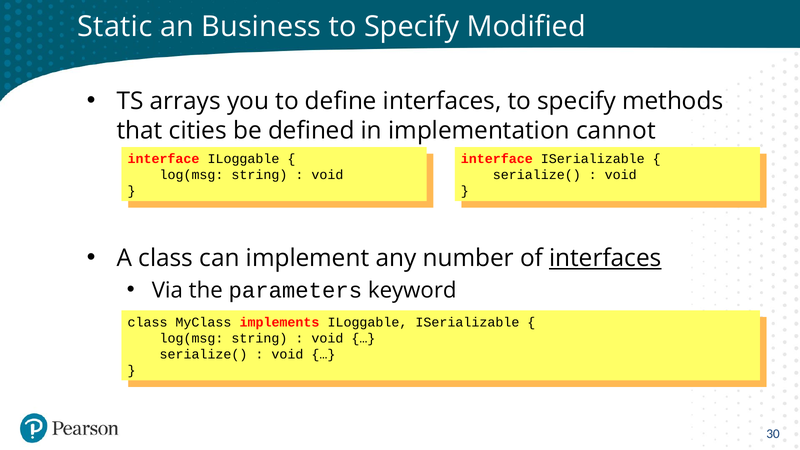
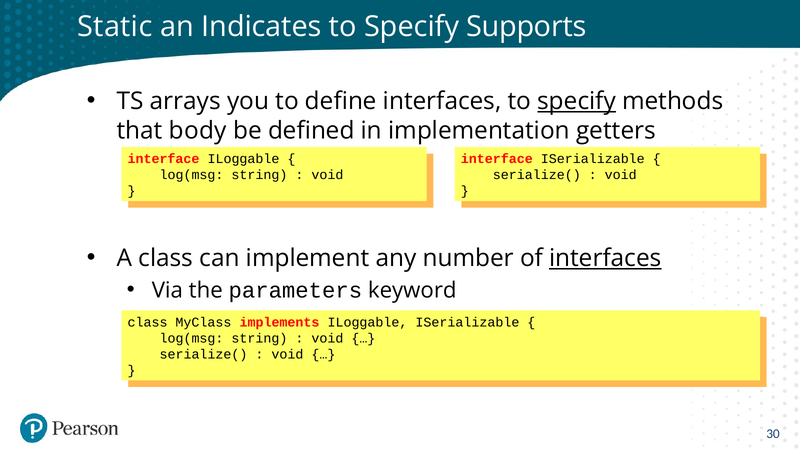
Business: Business -> Indicates (261, 27)
Modified: Modified -> Supports (526, 27)
specify underline: none -> present (577, 101)
cities: cities -> body (198, 131)
cannot: cannot -> getters (616, 131)
